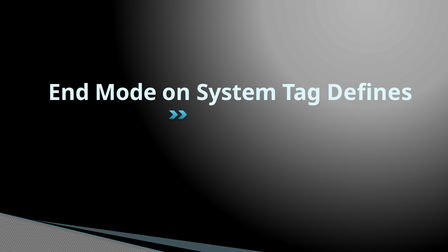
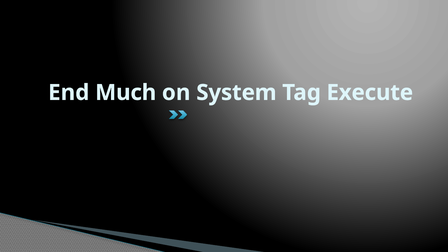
Mode: Mode -> Much (126, 93)
Defines: Defines -> Execute (370, 93)
